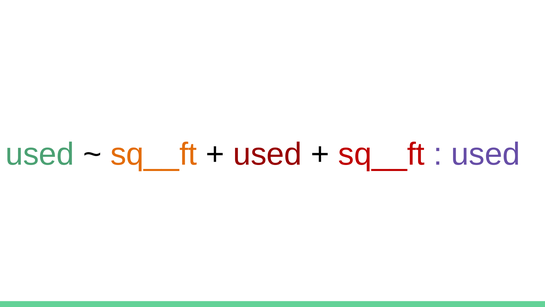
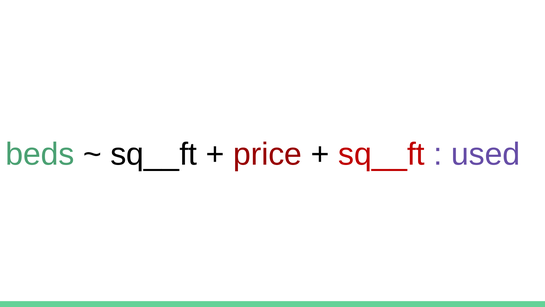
used: used -> beds (40, 154)
sq__ft colour: orange -> black (154, 154)
used: used -> price (268, 154)
